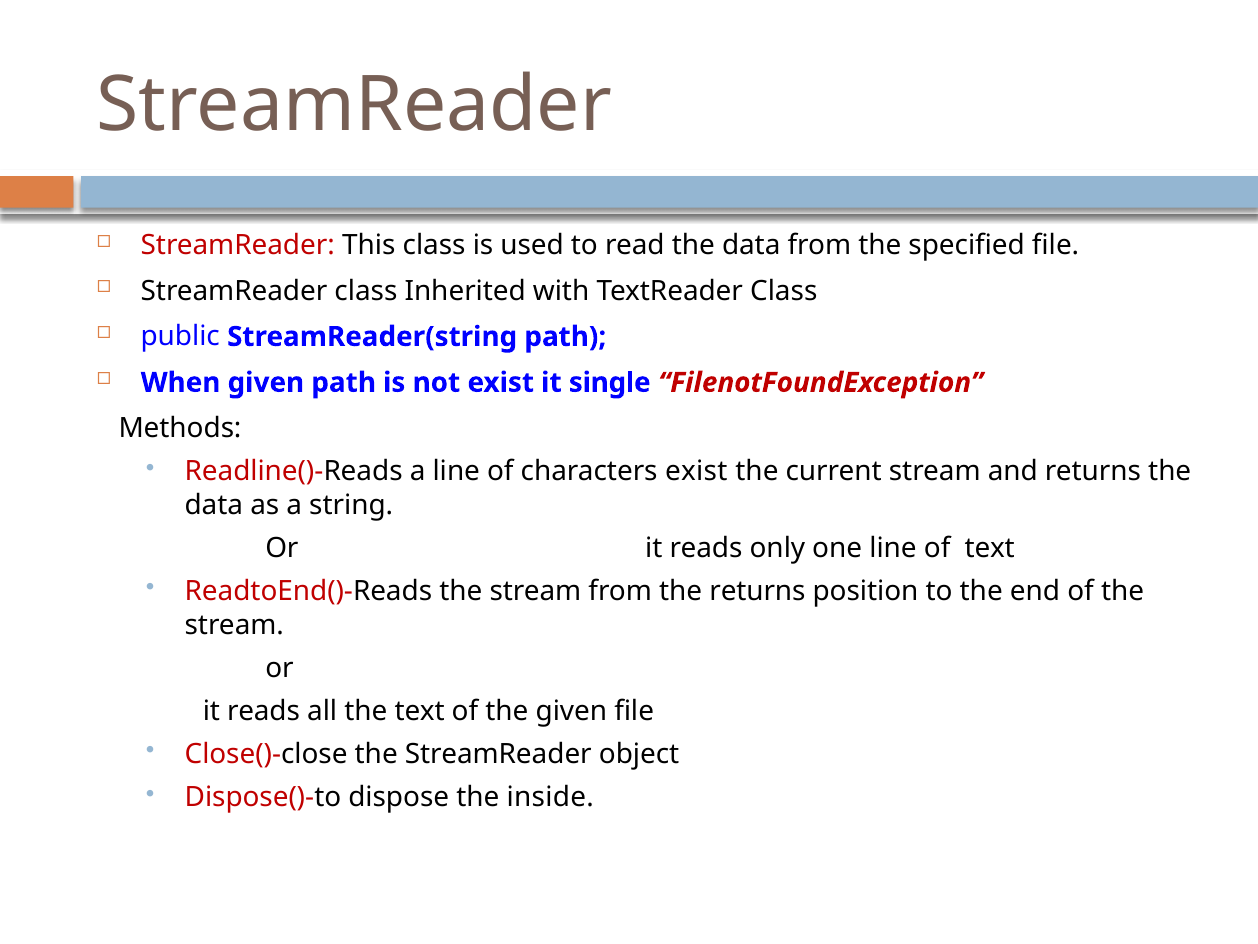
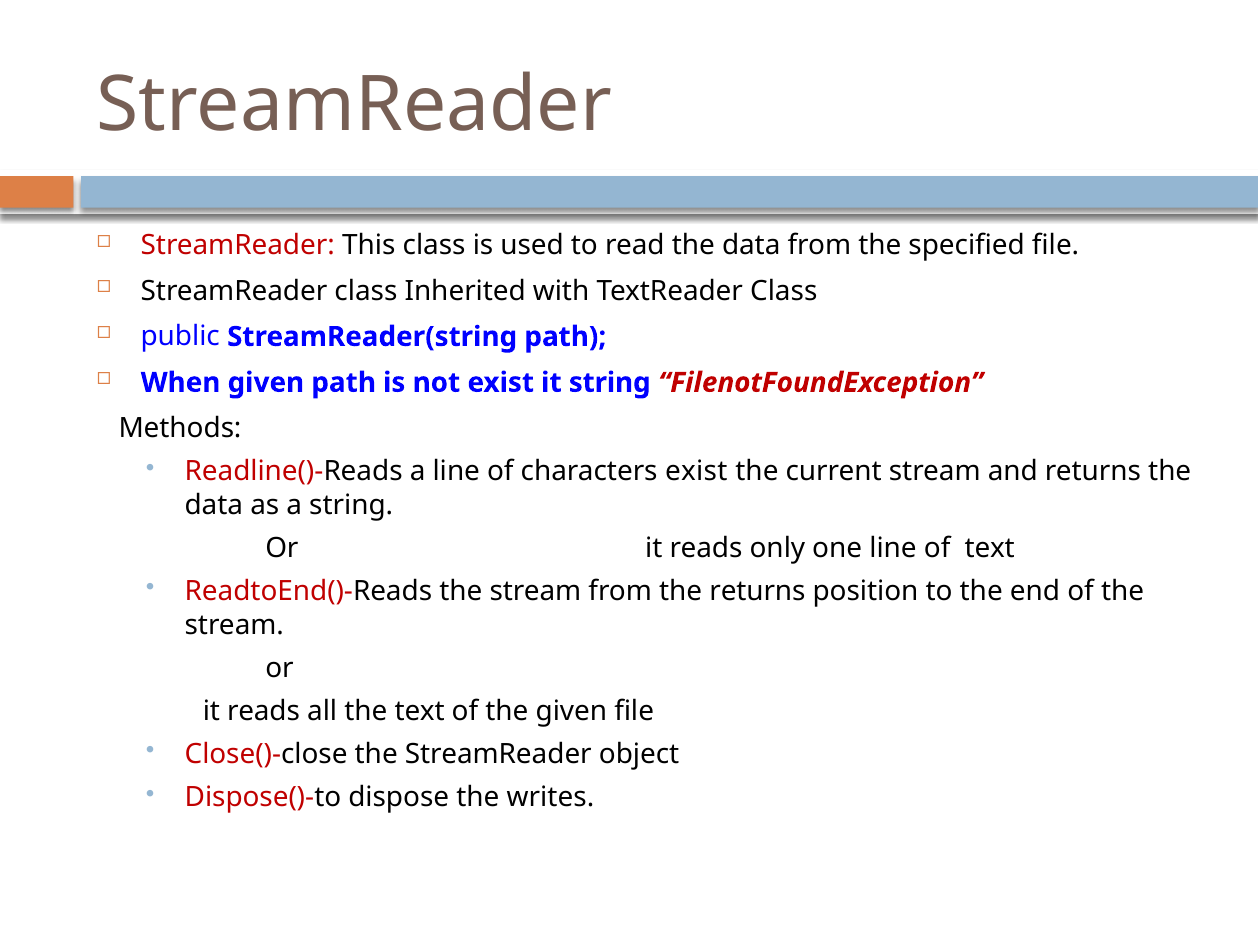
it single: single -> string (610, 382)
inside: inside -> writes (550, 797)
